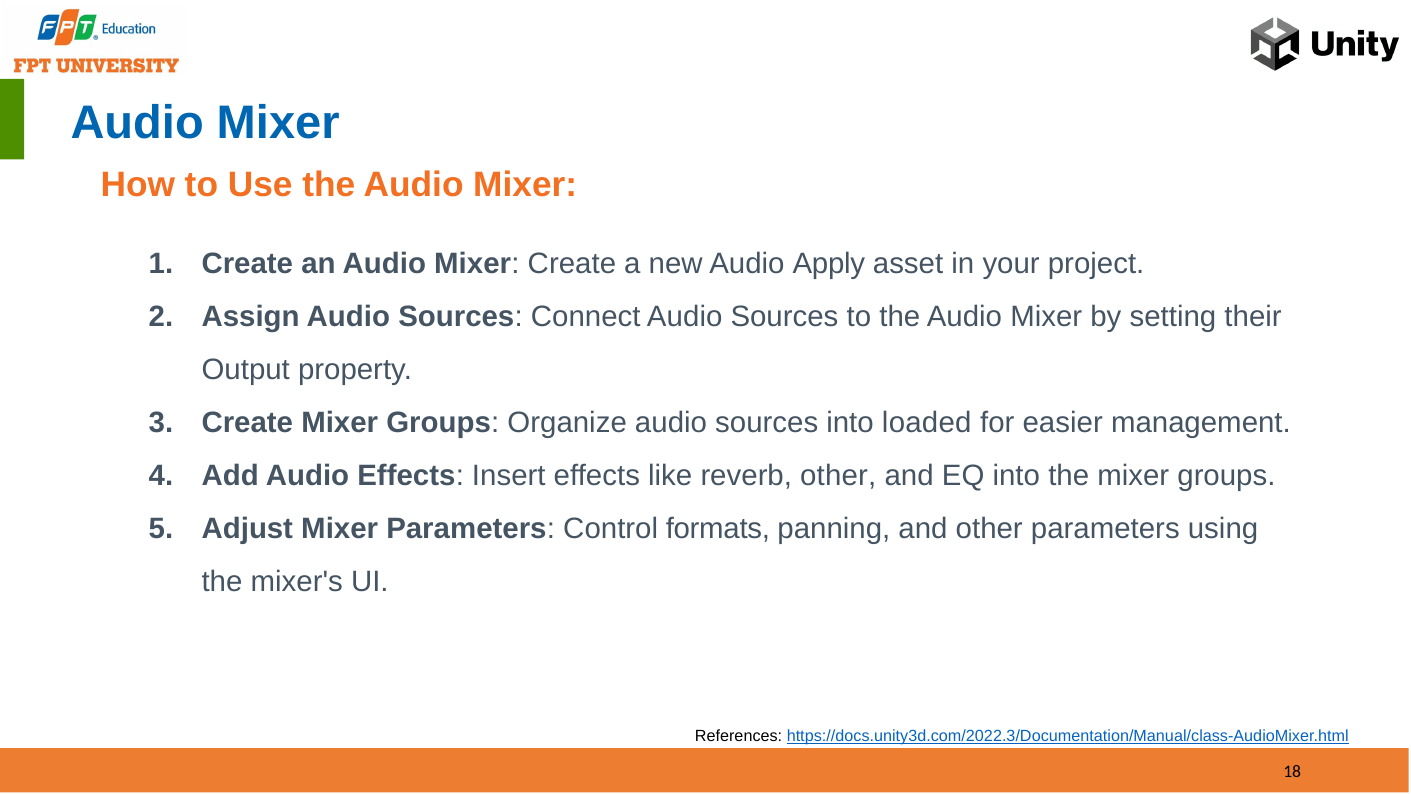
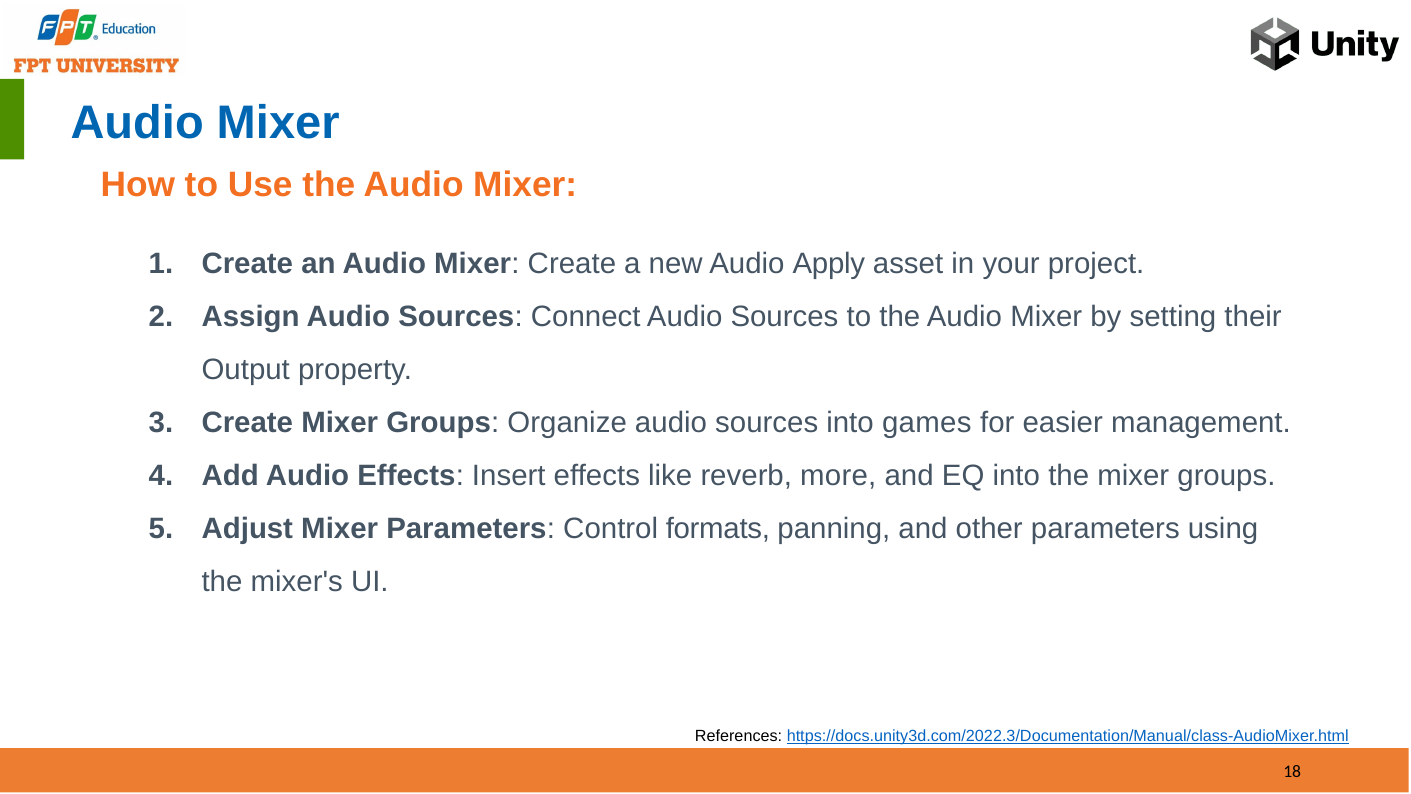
loaded: loaded -> games (927, 423)
reverb other: other -> more (838, 476)
